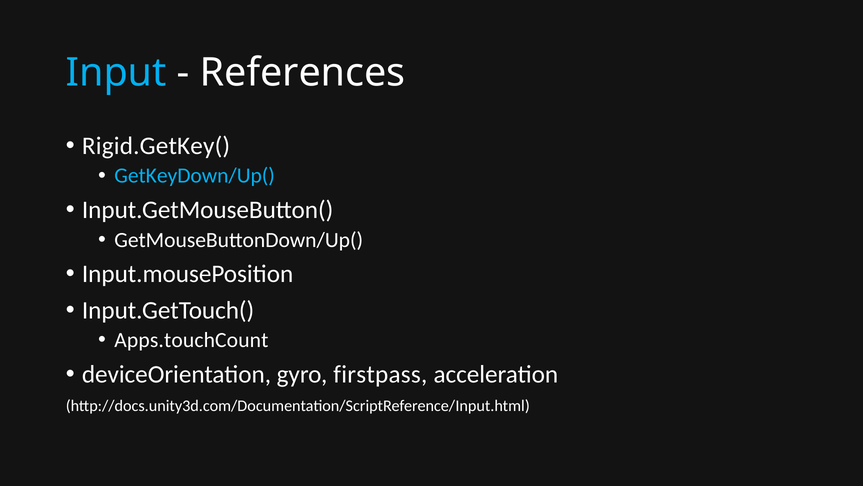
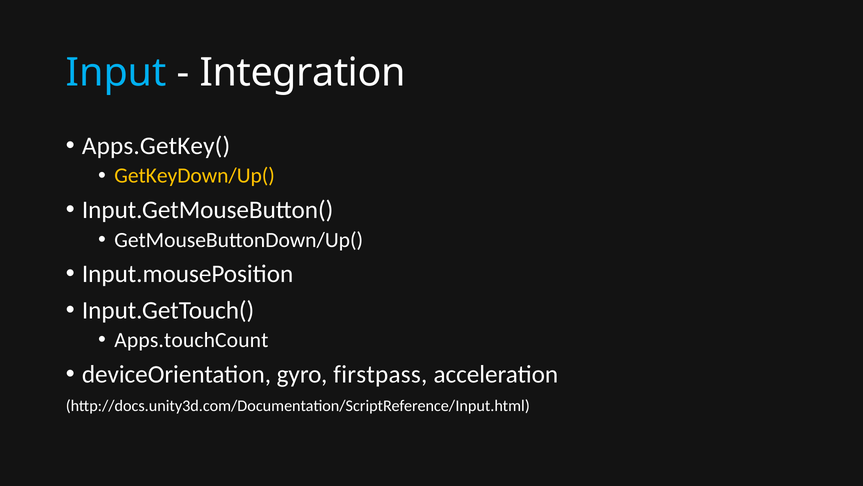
References: References -> Integration (303, 72)
Rigid.GetKey(: Rigid.GetKey( -> Apps.GetKey( (156, 146)
GetKeyDown/Up( colour: light blue -> yellow (195, 176)
